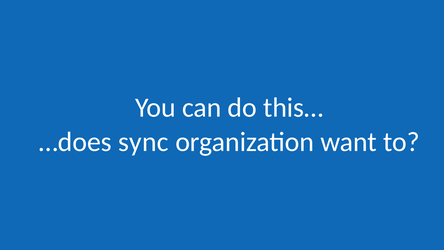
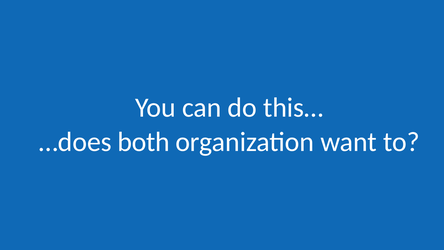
sync: sync -> both (144, 142)
